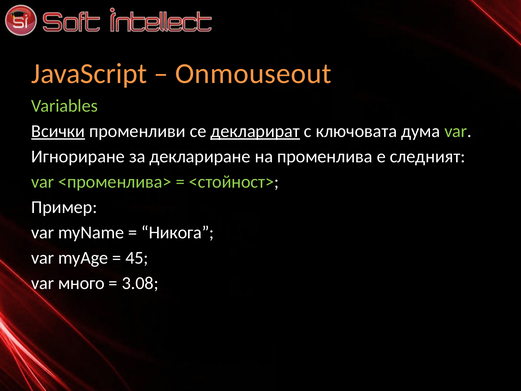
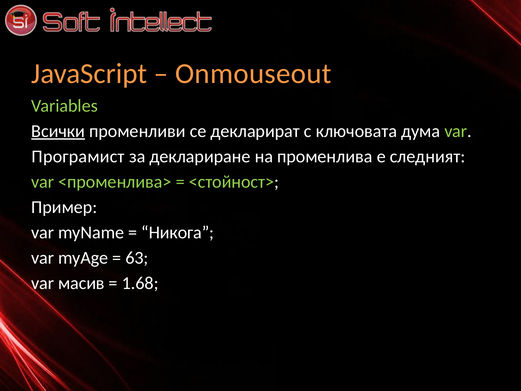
декларират underline: present -> none (255, 131)
Игнориране: Игнориране -> Програмист (78, 156)
45: 45 -> 63 (137, 258)
много: много -> масив (81, 283)
3.08: 3.08 -> 1.68 (140, 283)
